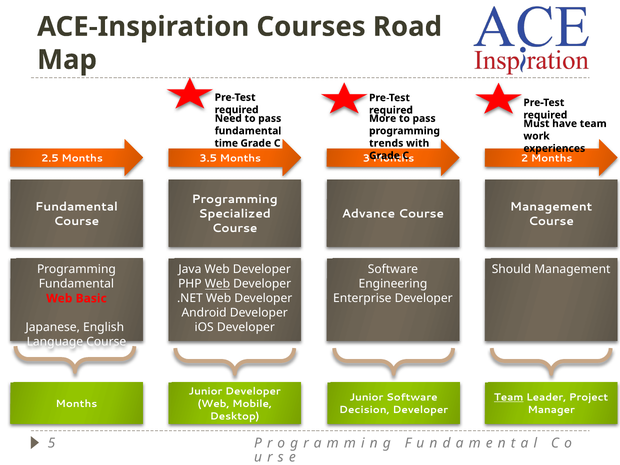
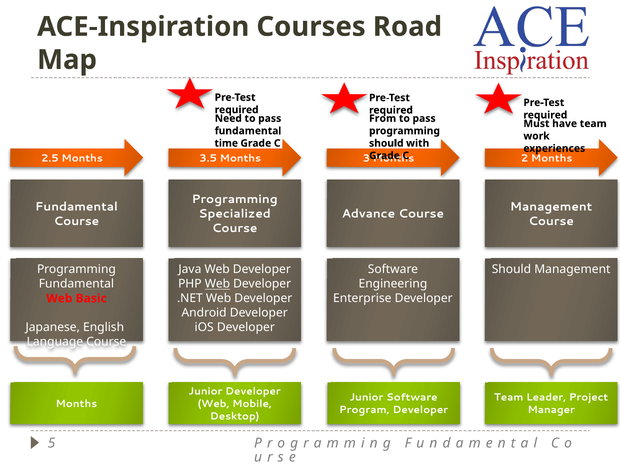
More: More -> From (383, 118)
trends: trends -> should (386, 143)
Team underline: present -> none (509, 397)
Decision: Decision -> Program (364, 410)
